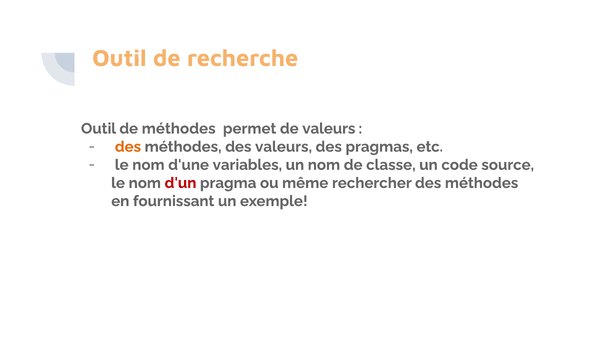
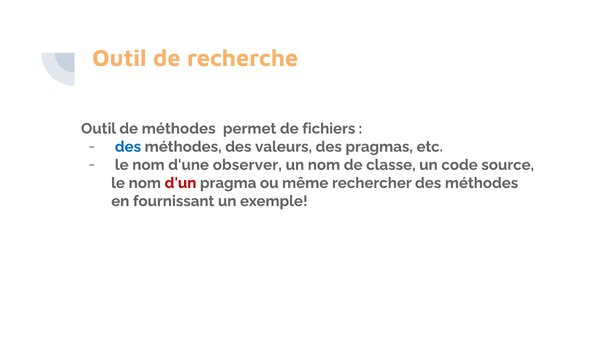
de valeurs: valeurs -> fichiers (329, 129)
des colour: orange -> blue (128, 147)
variables: variables -> observer (247, 165)
